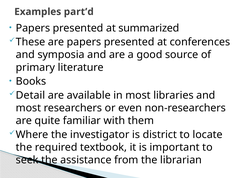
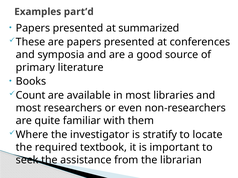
Detail: Detail -> Count (31, 96)
district: district -> stratify (160, 135)
